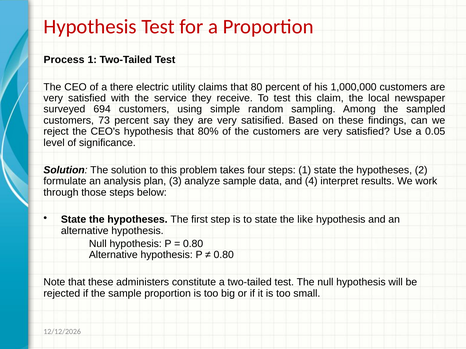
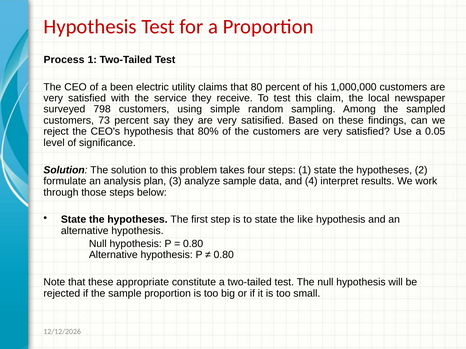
there: there -> been (122, 87)
694: 694 -> 798 (102, 109)
administers: administers -> appropriate (143, 283)
